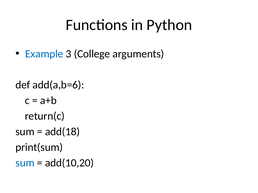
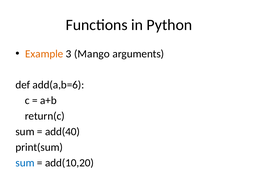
Example colour: blue -> orange (44, 54)
College: College -> Mango (92, 54)
add(18: add(18 -> add(40 (62, 132)
